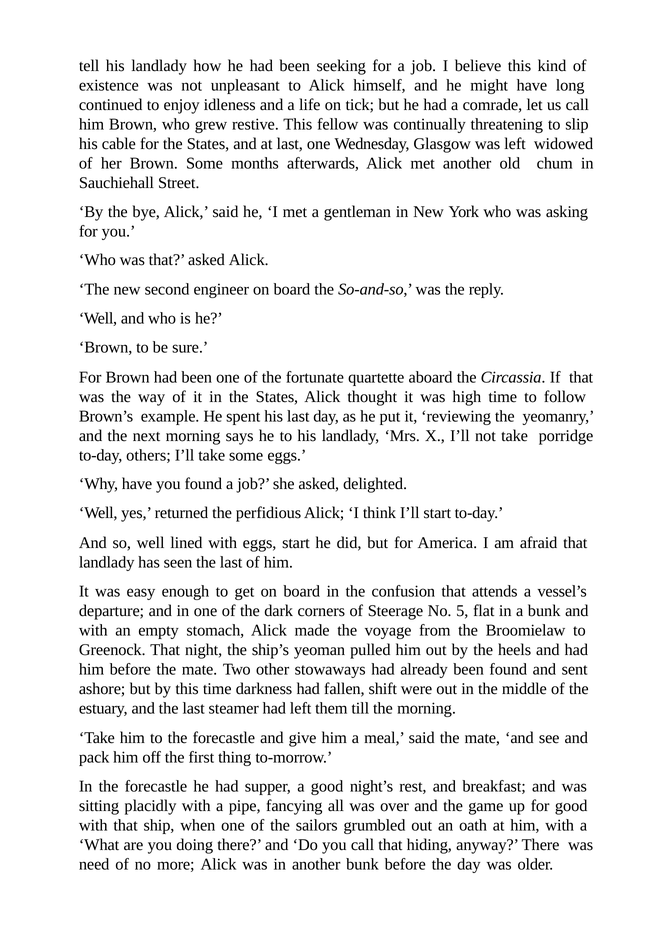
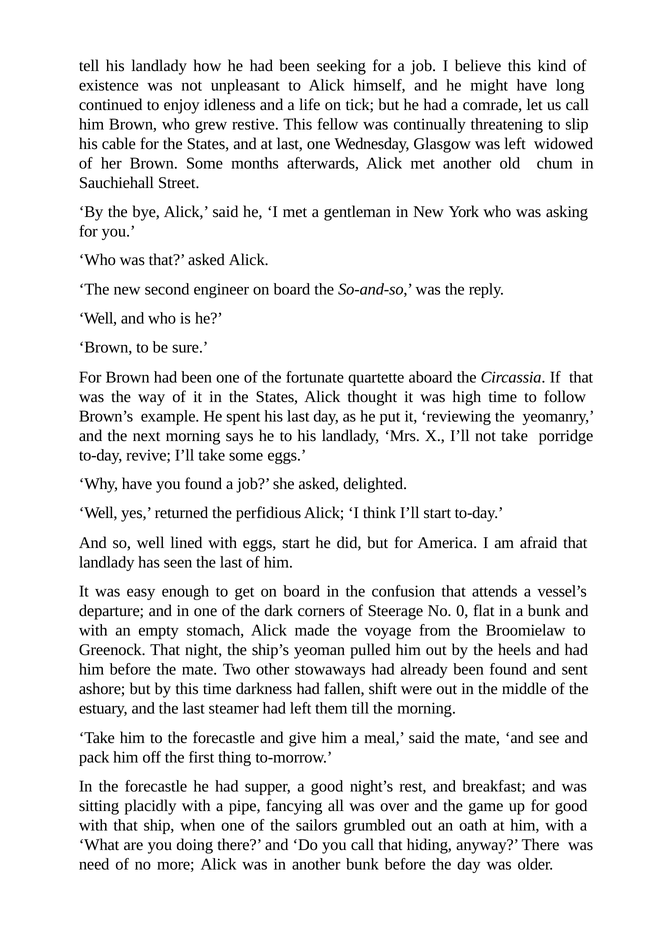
others: others -> revive (149, 456)
5: 5 -> 0 (462, 611)
